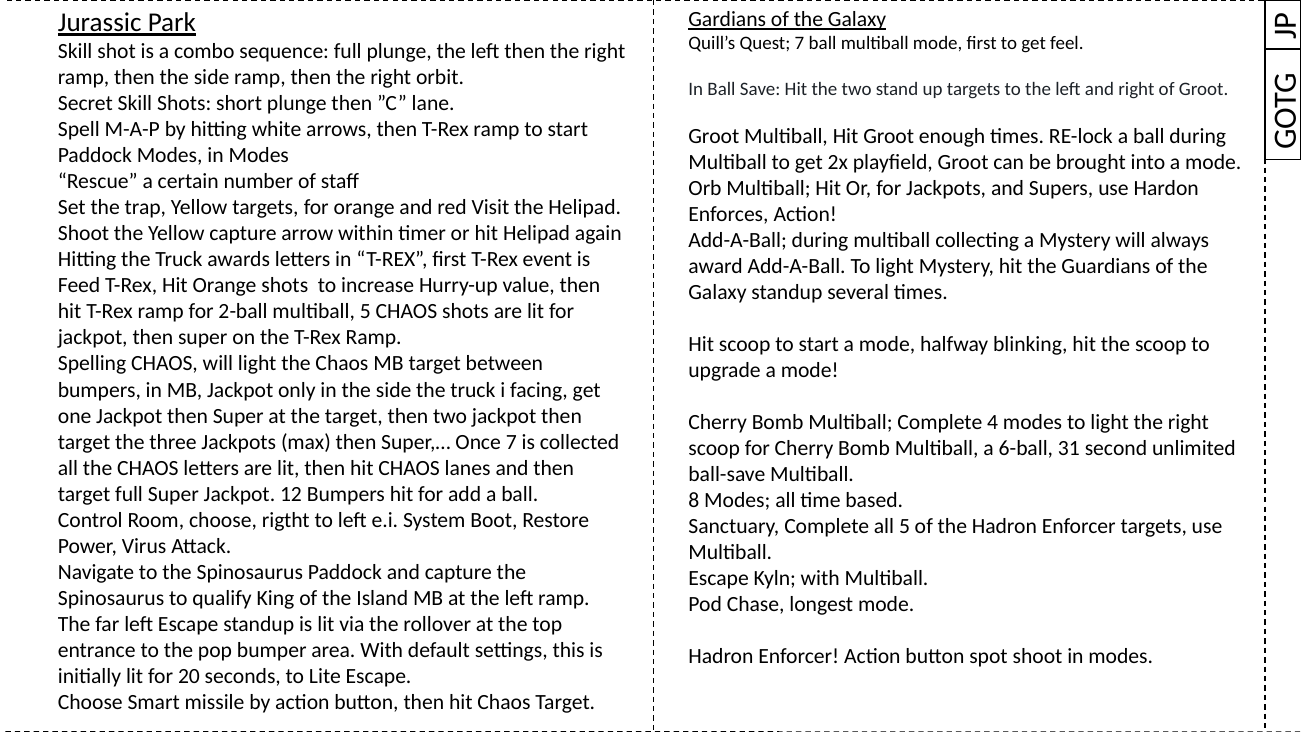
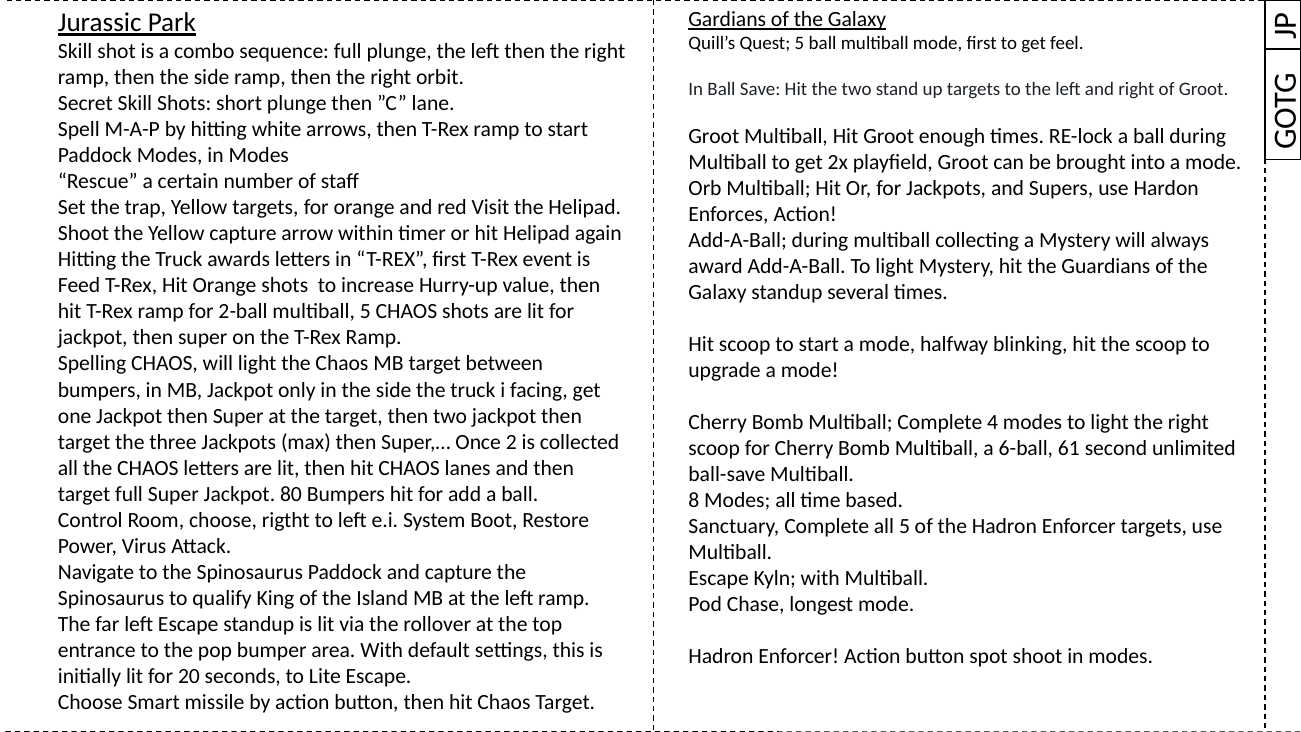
Quest 7: 7 -> 5 (800, 43)
Once 7: 7 -> 2 (511, 442)
31: 31 -> 61 (1069, 448)
12: 12 -> 80 (291, 494)
